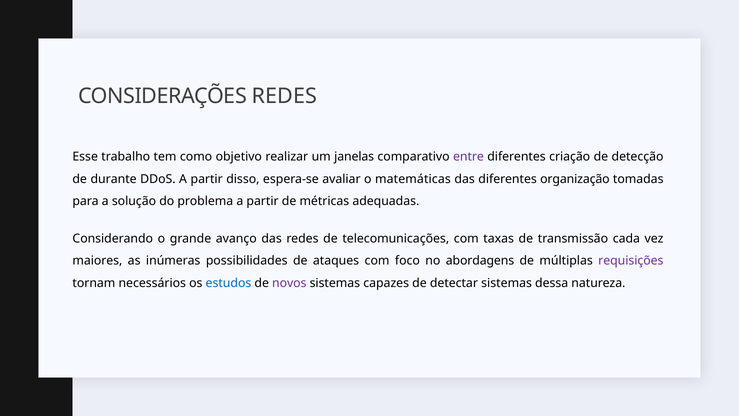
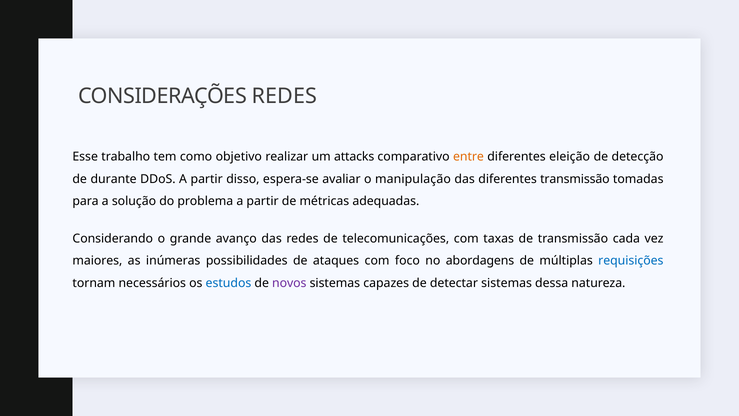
janelas: janelas -> attacks (354, 157)
entre colour: purple -> orange (468, 157)
criação: criação -> eleição (570, 157)
matemáticas: matemáticas -> manipulação (413, 179)
diferentes organização: organização -> transmissão (575, 179)
requisições colour: purple -> blue (631, 261)
